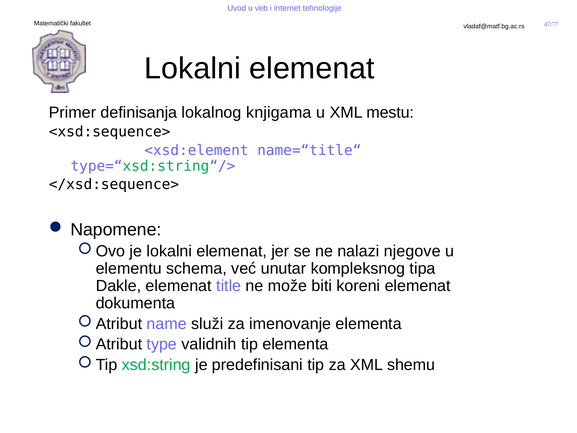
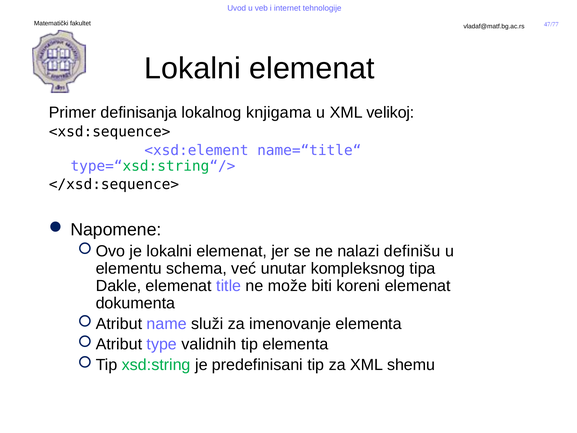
mestu: mestu -> velikoj (390, 112)
njegove: njegove -> definišu (412, 251)
